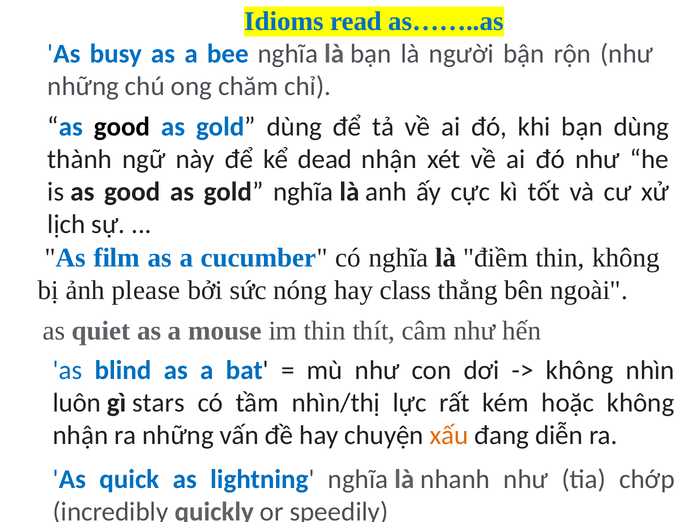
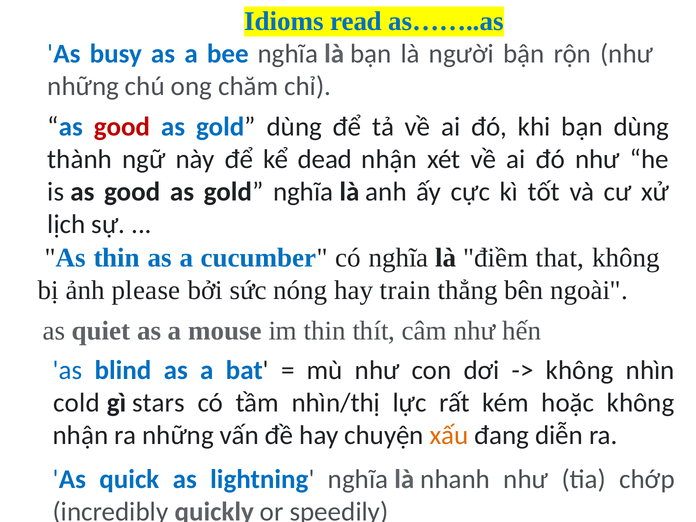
good colour: black -> red (122, 127)
As film: film -> thin (117, 258)
điềm thin: thin -> that (560, 258)
class: class -> train (405, 290)
luôn: luôn -> cold (77, 403)
